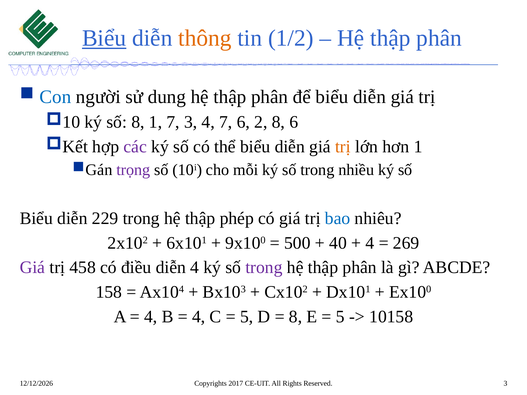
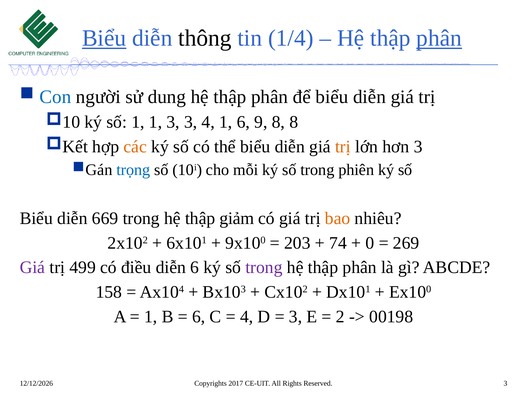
thông colour: orange -> black (205, 38)
1/2: 1/2 -> 1/4 (291, 38)
phân underline: none -> present (439, 38)
số 8: 8 -> 1 (138, 122)
1 7: 7 -> 3 (173, 122)
4 7: 7 -> 1 (226, 122)
2: 2 -> 9 (261, 122)
8 6: 6 -> 8 (294, 122)
các colour: purple -> orange (135, 147)
hơn 1: 1 -> 3 (418, 147)
trọng colour: purple -> blue (133, 170)
nhiều: nhiều -> phiên (356, 170)
229: 229 -> 669 (105, 218)
phép: phép -> giảm (237, 218)
bao colour: blue -> orange (338, 218)
500: 500 -> 203 (297, 243)
40: 40 -> 74 (338, 243)
4: 4 -> 0 (370, 243)
458: 458 -> 499 (83, 268)
diễn 4: 4 -> 6 (195, 268)
4: 4 -> 1 (151, 317)
4: 4 -> 6 (199, 317)
5: 5 -> 4 (247, 317)
8: 8 -> 3 (296, 317)
5: 5 -> 2 (340, 317)
10158: 10158 -> 00198 (391, 317)
